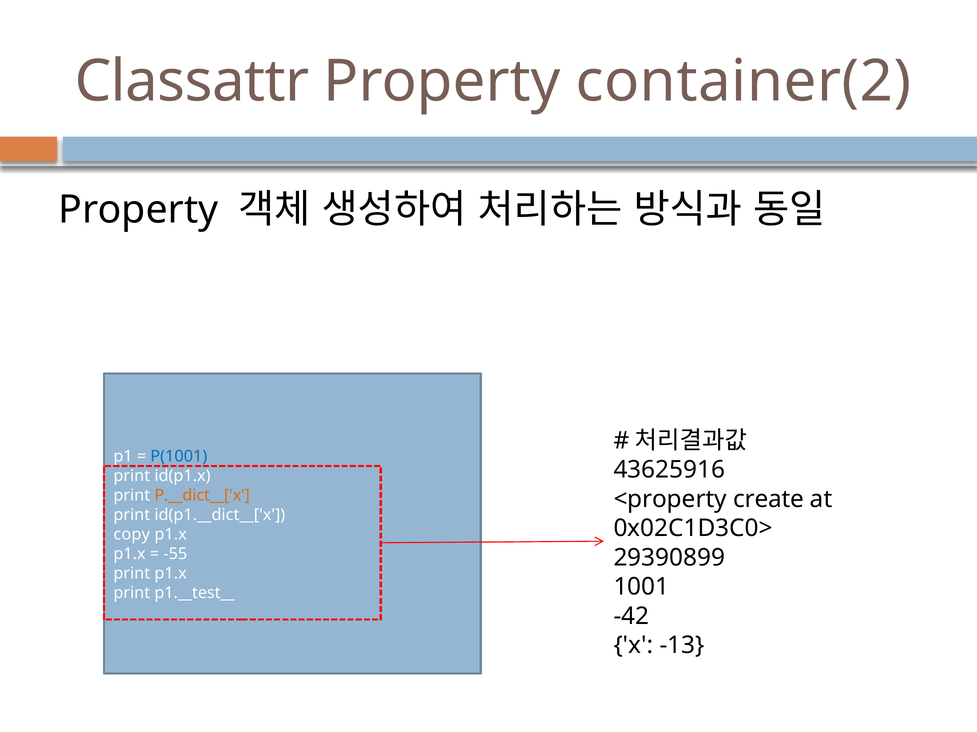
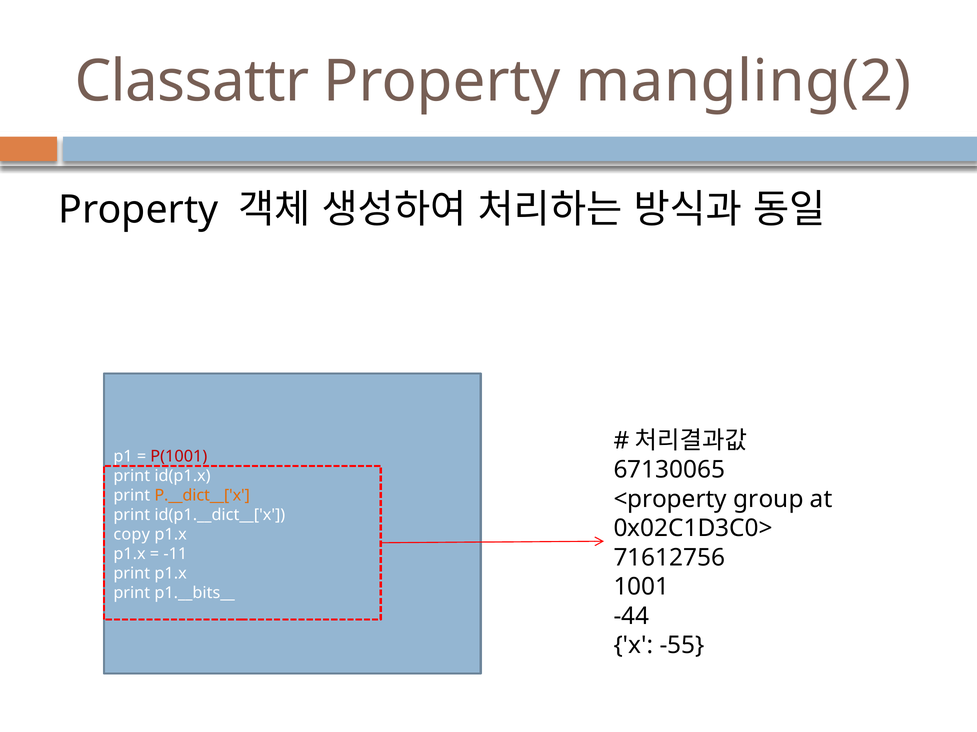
container(2: container(2 -> mangling(2 (743, 81)
P(1001 colour: blue -> red (179, 457)
43625916: 43625916 -> 67130065 (669, 470)
create: create -> group (768, 500)
-55: -55 -> -11 (175, 555)
29390899: 29390899 -> 71612756 (669, 558)
p1.__test__: p1.__test__ -> p1.__bits__ (195, 594)
-42: -42 -> -44 (631, 617)
-13: -13 -> -55 (682, 646)
